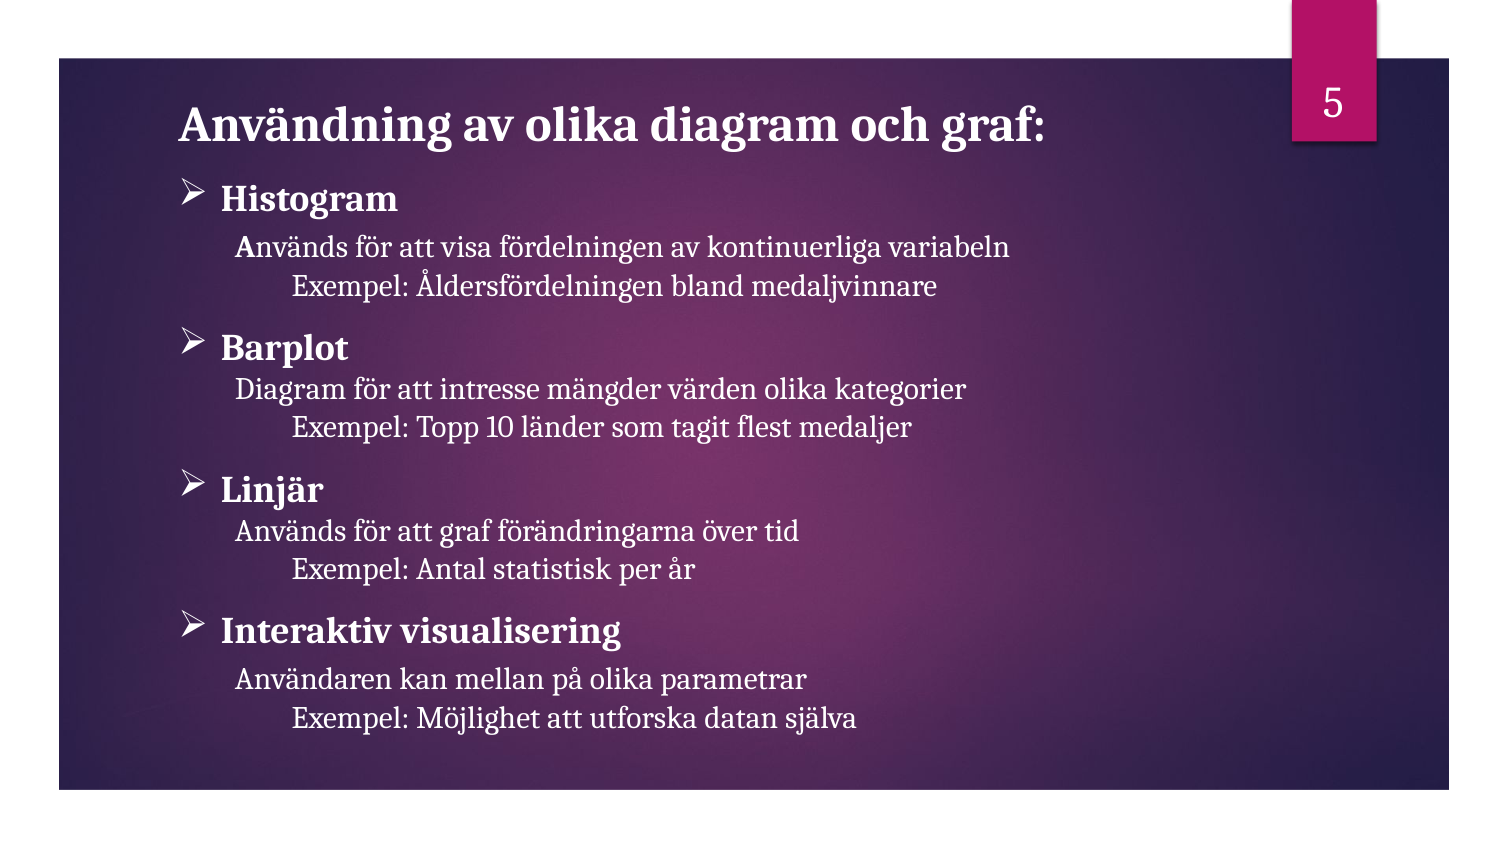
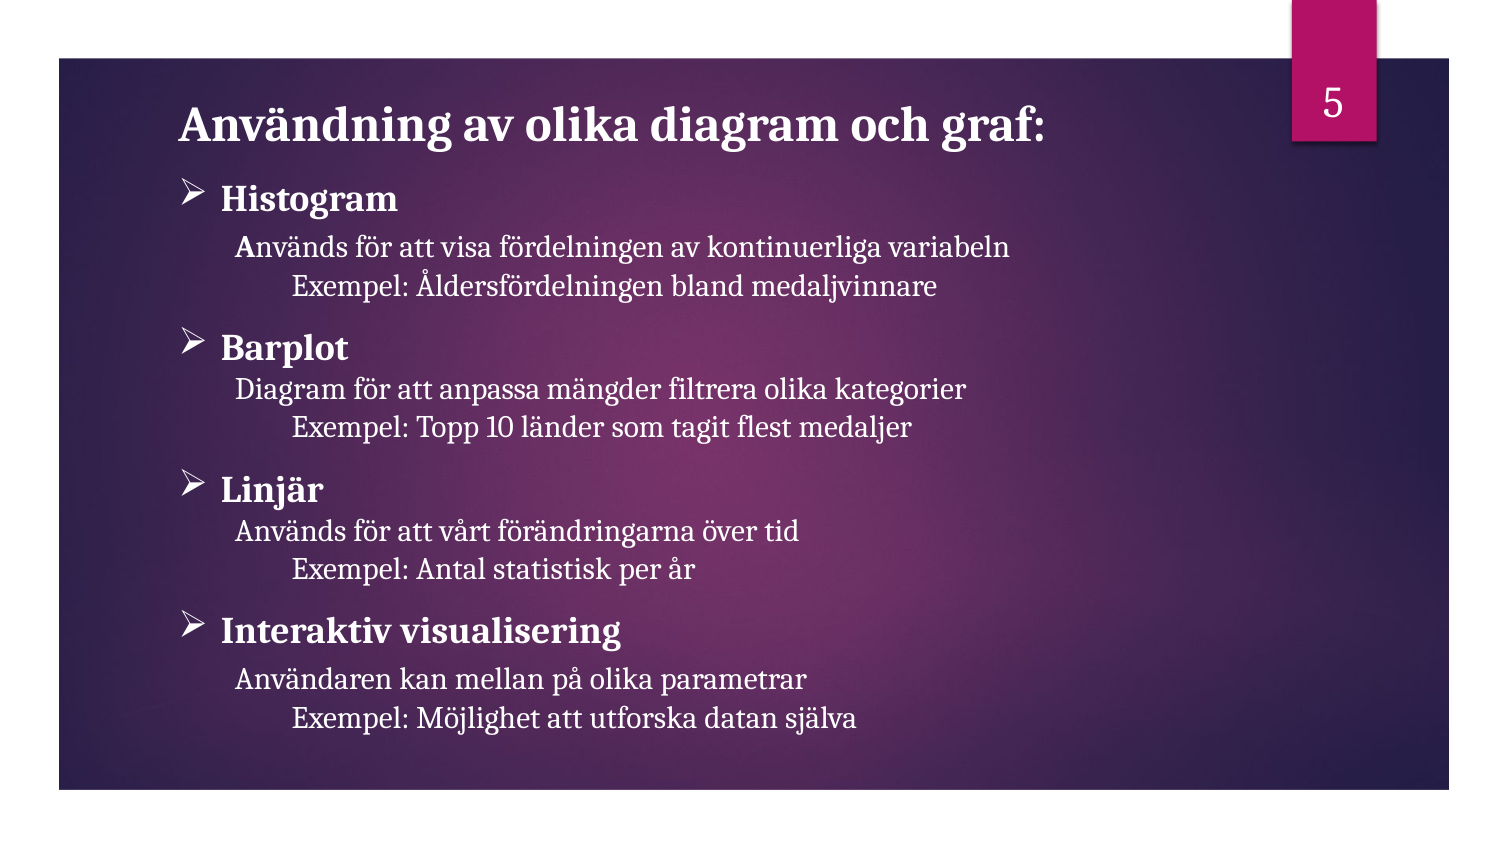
intresse: intresse -> anpassa (490, 389)
värden: värden -> filtrera (713, 389)
att graf: graf -> vårt (465, 531)
